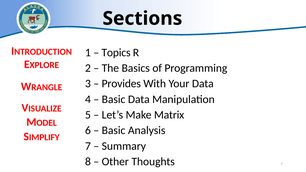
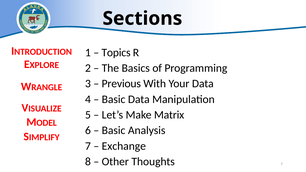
Provides: Provides -> Previous (121, 84)
Summary: Summary -> Exchange (124, 146)
